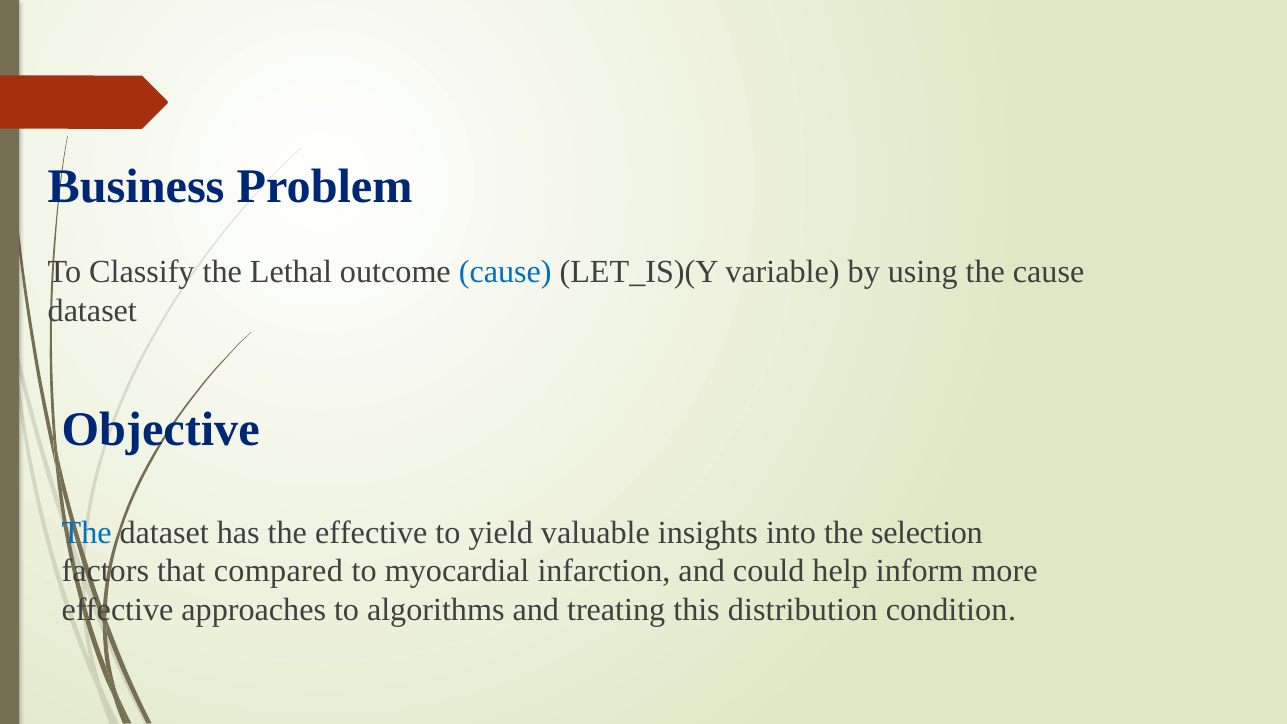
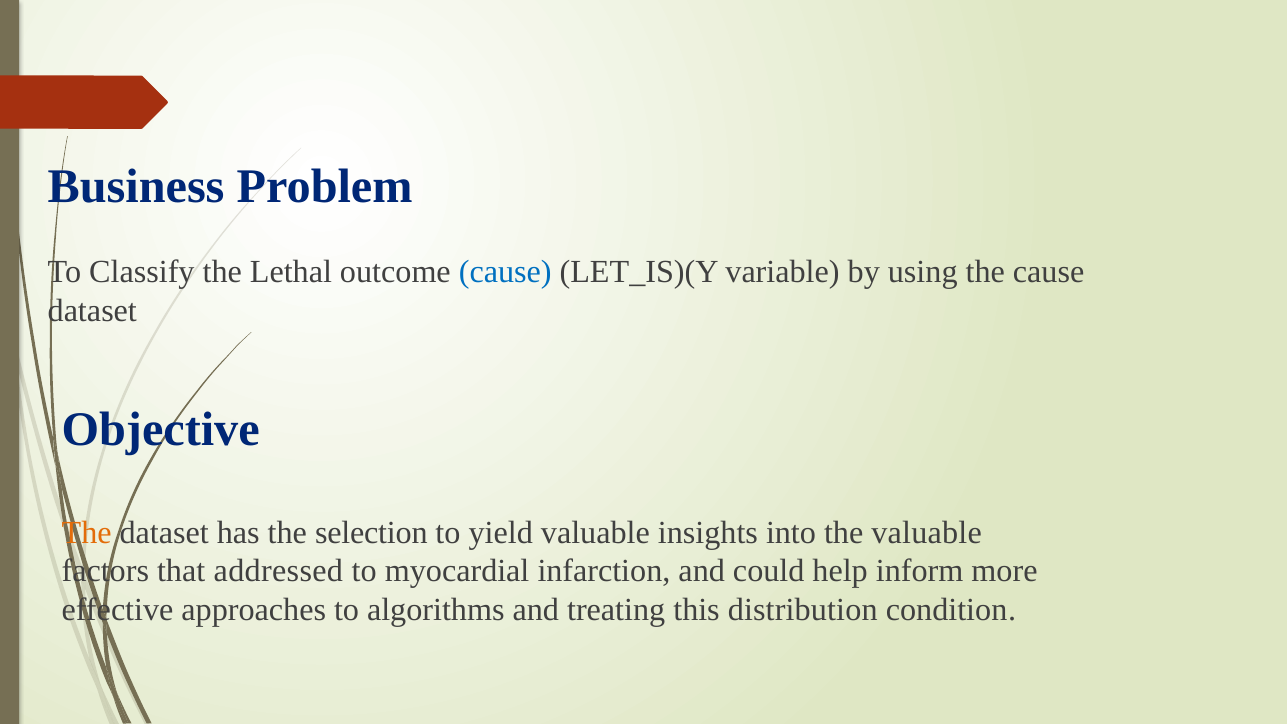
The colour: blue -> orange (87, 532)
the effective: effective -> selection (371, 532)
the selection: selection -> valuable (927, 532)
compared: compared -> addressed (278, 571)
